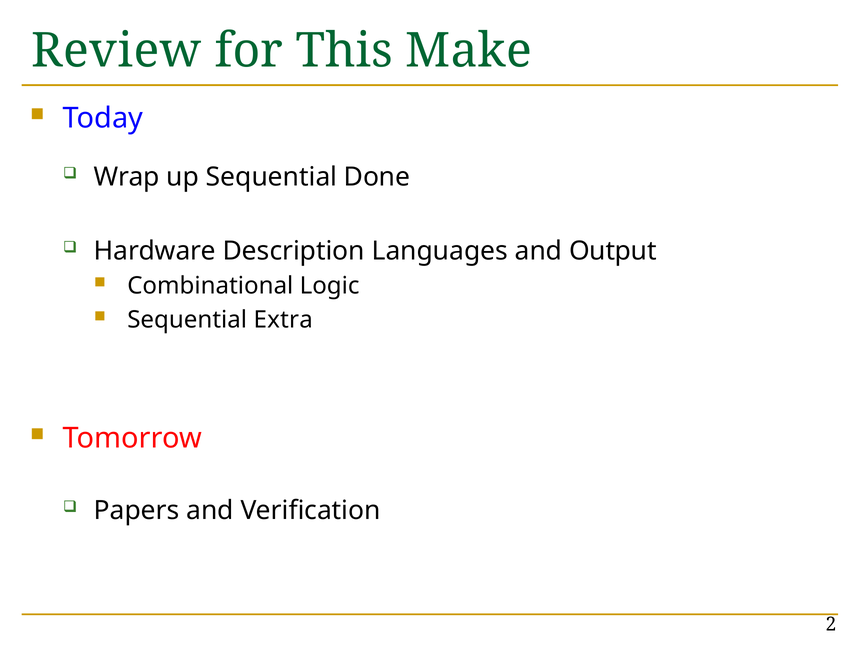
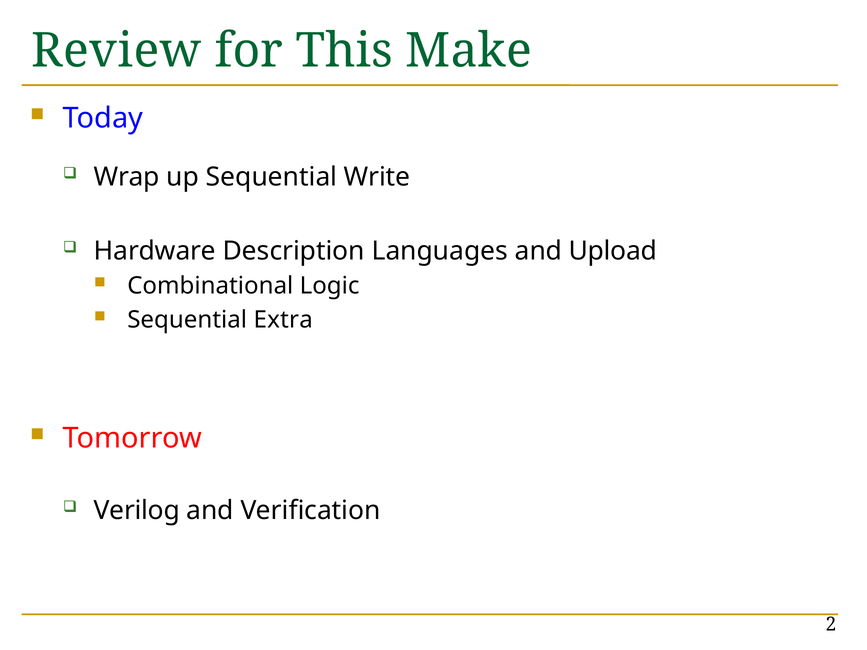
Done: Done -> Write (377, 177)
Output: Output -> Upload (613, 251)
Papers: Papers -> Verilog (137, 511)
